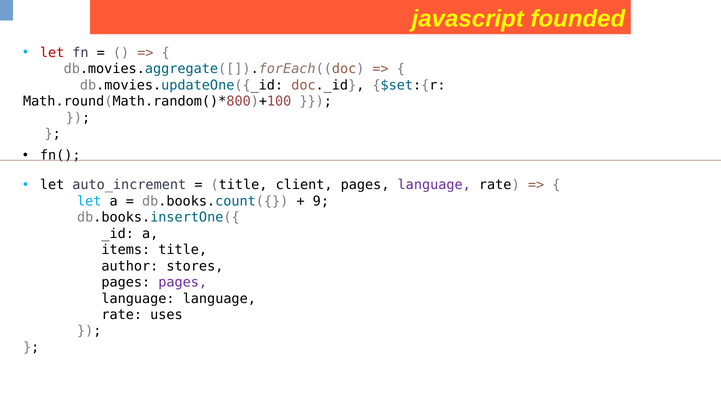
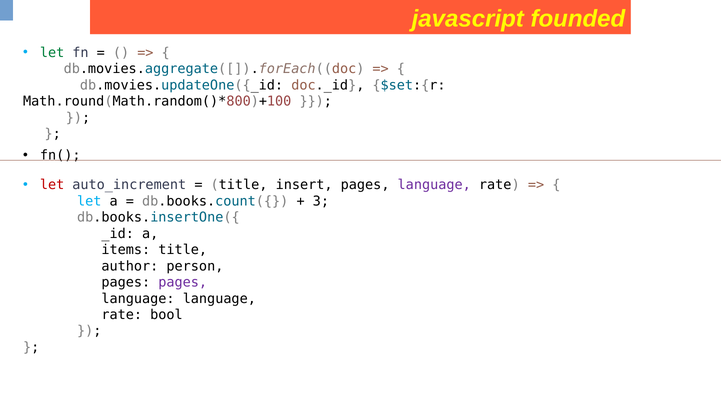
let colour: red -> green (52, 53)
let colour: black -> red (52, 185)
client: client -> insert (304, 185)
9: 9 -> 3 (321, 201)
stores: stores -> person (195, 266)
uses: uses -> bool (166, 314)
